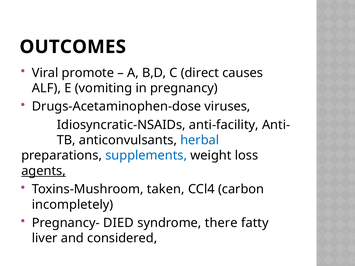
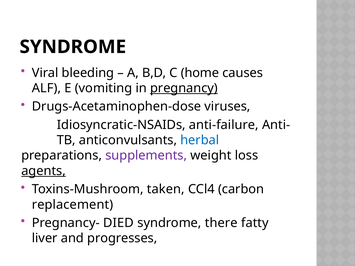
OUTCOMES: OUTCOMES -> SYNDROME (73, 47)
promote: promote -> bleeding (88, 73)
direct: direct -> home (200, 73)
pregnancy underline: none -> present (184, 88)
anti-facility: anti-facility -> anti-failure (224, 125)
supplements colour: blue -> purple (146, 156)
incompletely: incompletely -> replacement (73, 205)
considered: considered -> progresses (122, 238)
